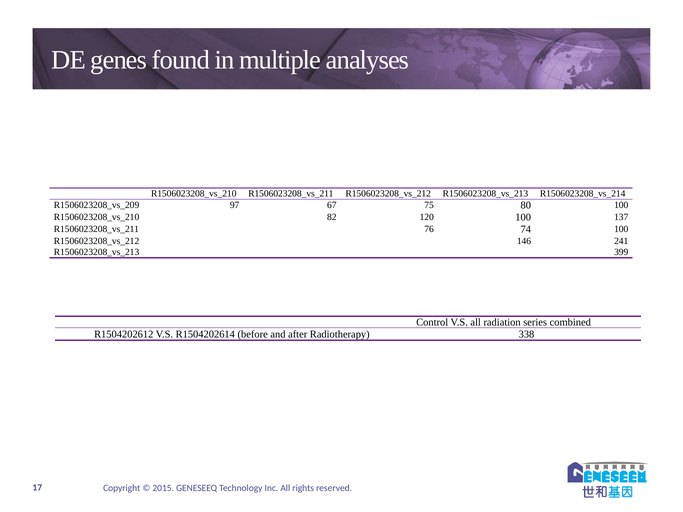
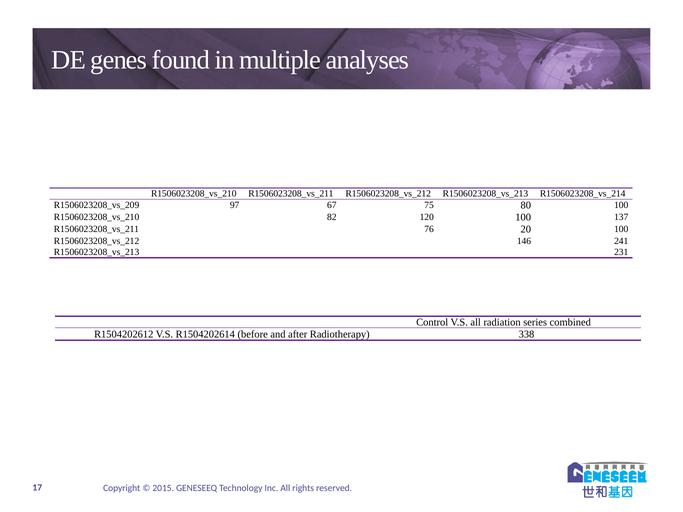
74: 74 -> 20 (526, 230)
399: 399 -> 231 (621, 252)
